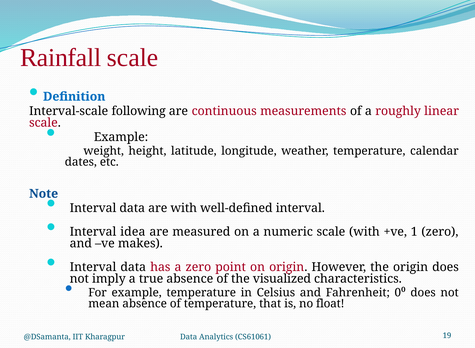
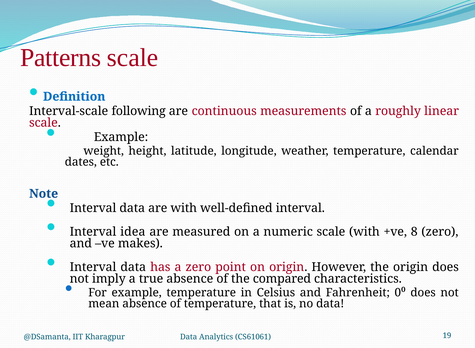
Rainfall: Rainfall -> Patterns (61, 58)
1: 1 -> 8 (414, 232)
visualized: visualized -> compared (282, 279)
no float: float -> data (330, 304)
